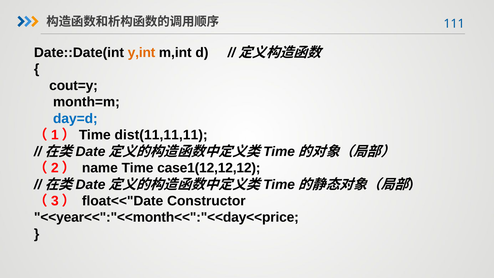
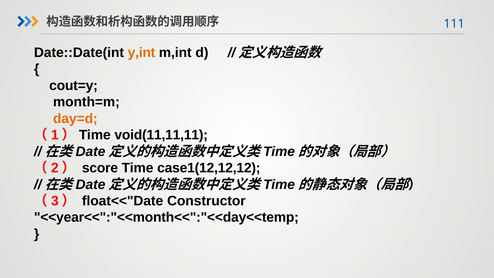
day=d colour: blue -> orange (75, 119)
dist(11,11,11: dist(11,11,11 -> void(11,11,11 (161, 135)
name: name -> score (100, 168)
<<year<<":"<<month<<":"<<day<<price: <<year<<":"<<month<<":"<<day<<price -> <<year<<":"<<month<<":"<<day<<temp (166, 217)
